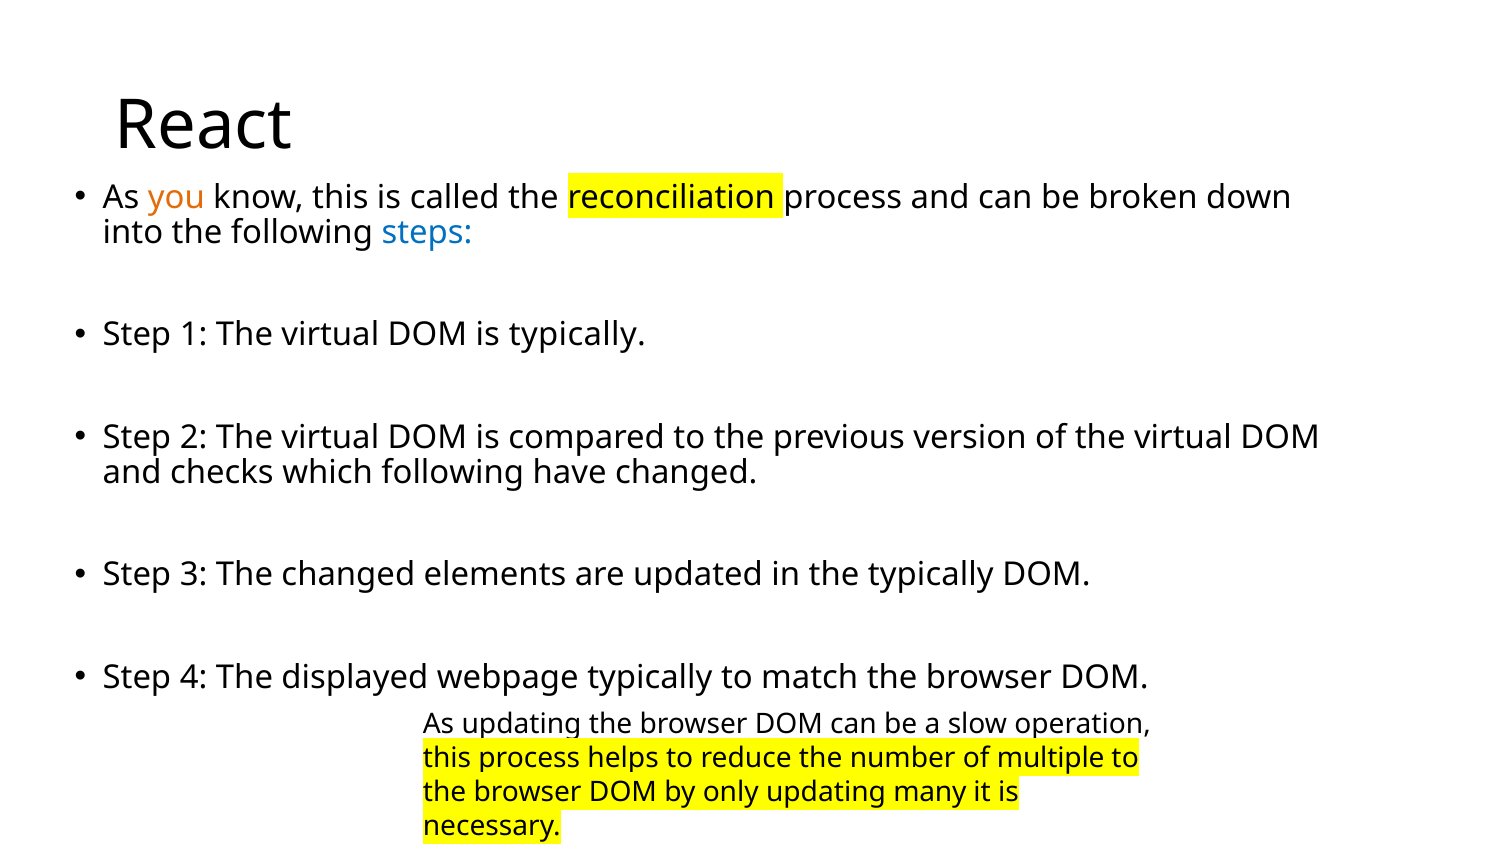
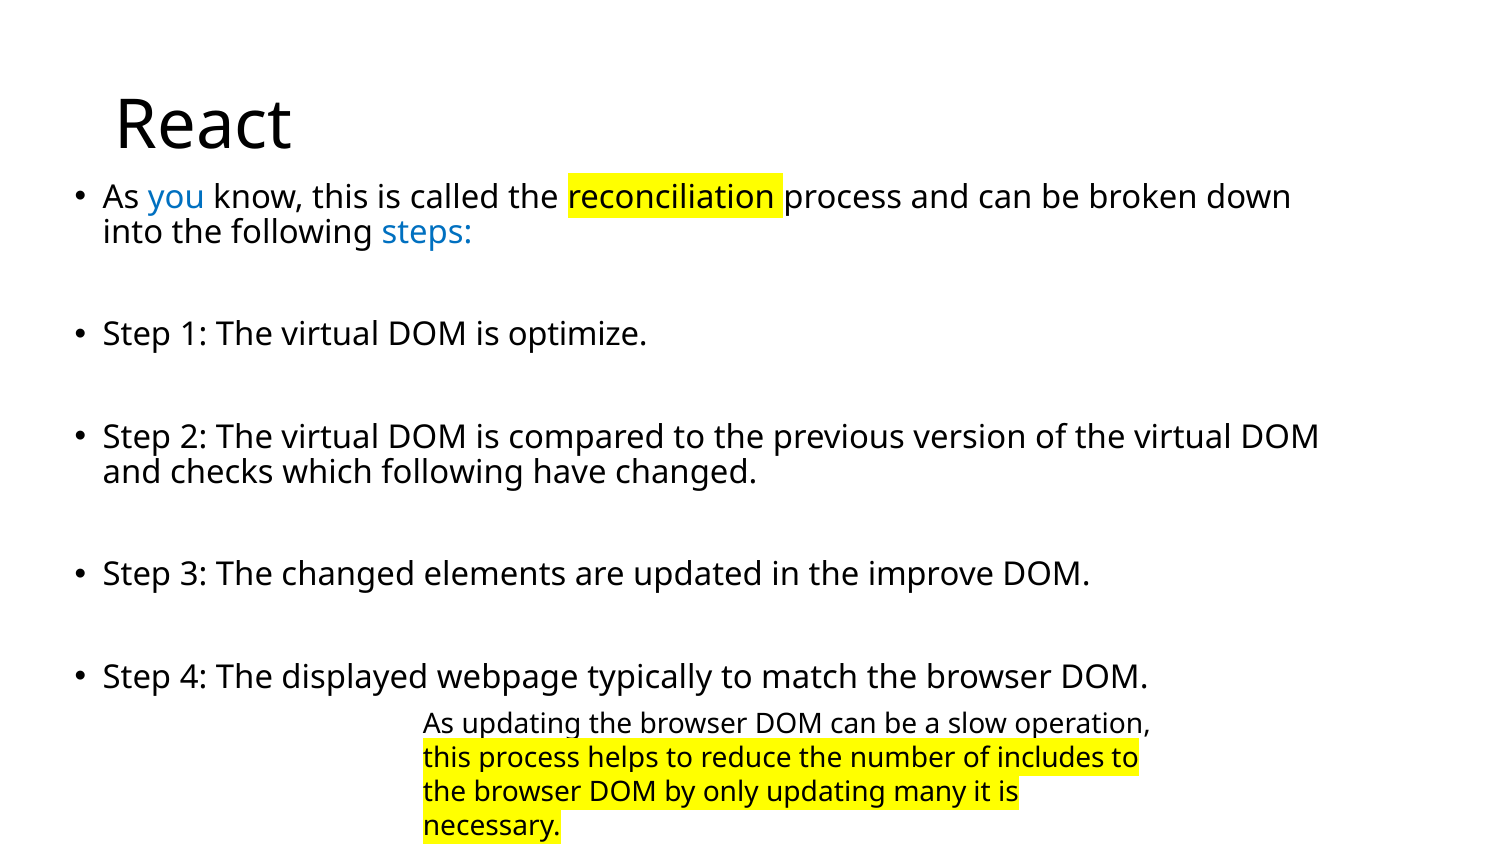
you colour: orange -> blue (176, 197)
is typically: typically -> optimize (578, 335)
the typically: typically -> improve (931, 575)
multiple: multiple -> includes (1051, 758)
